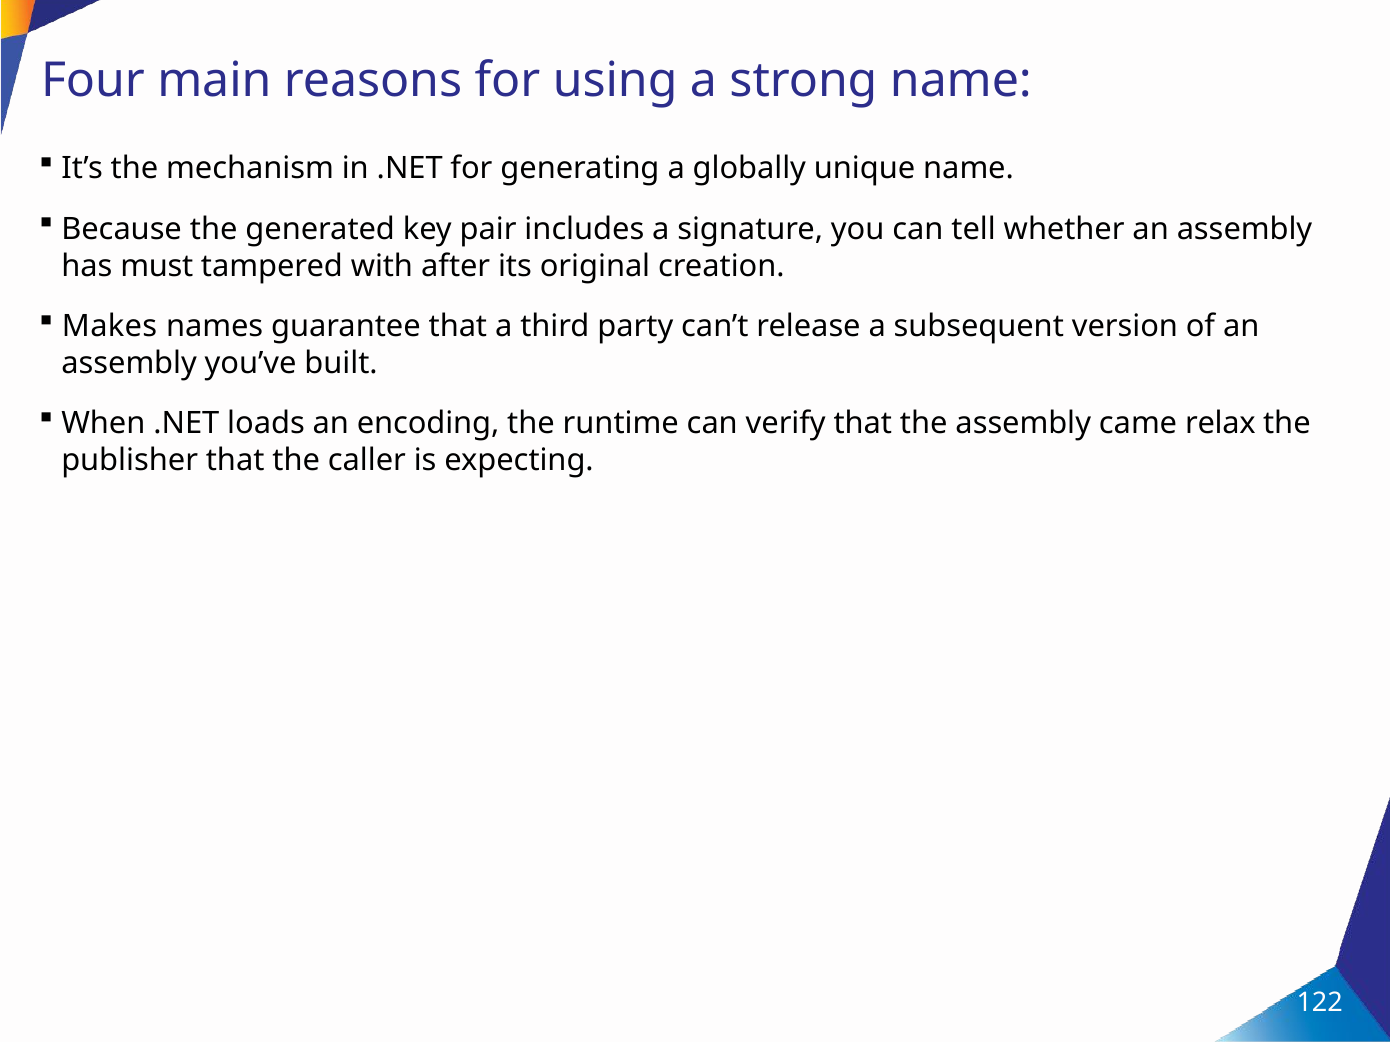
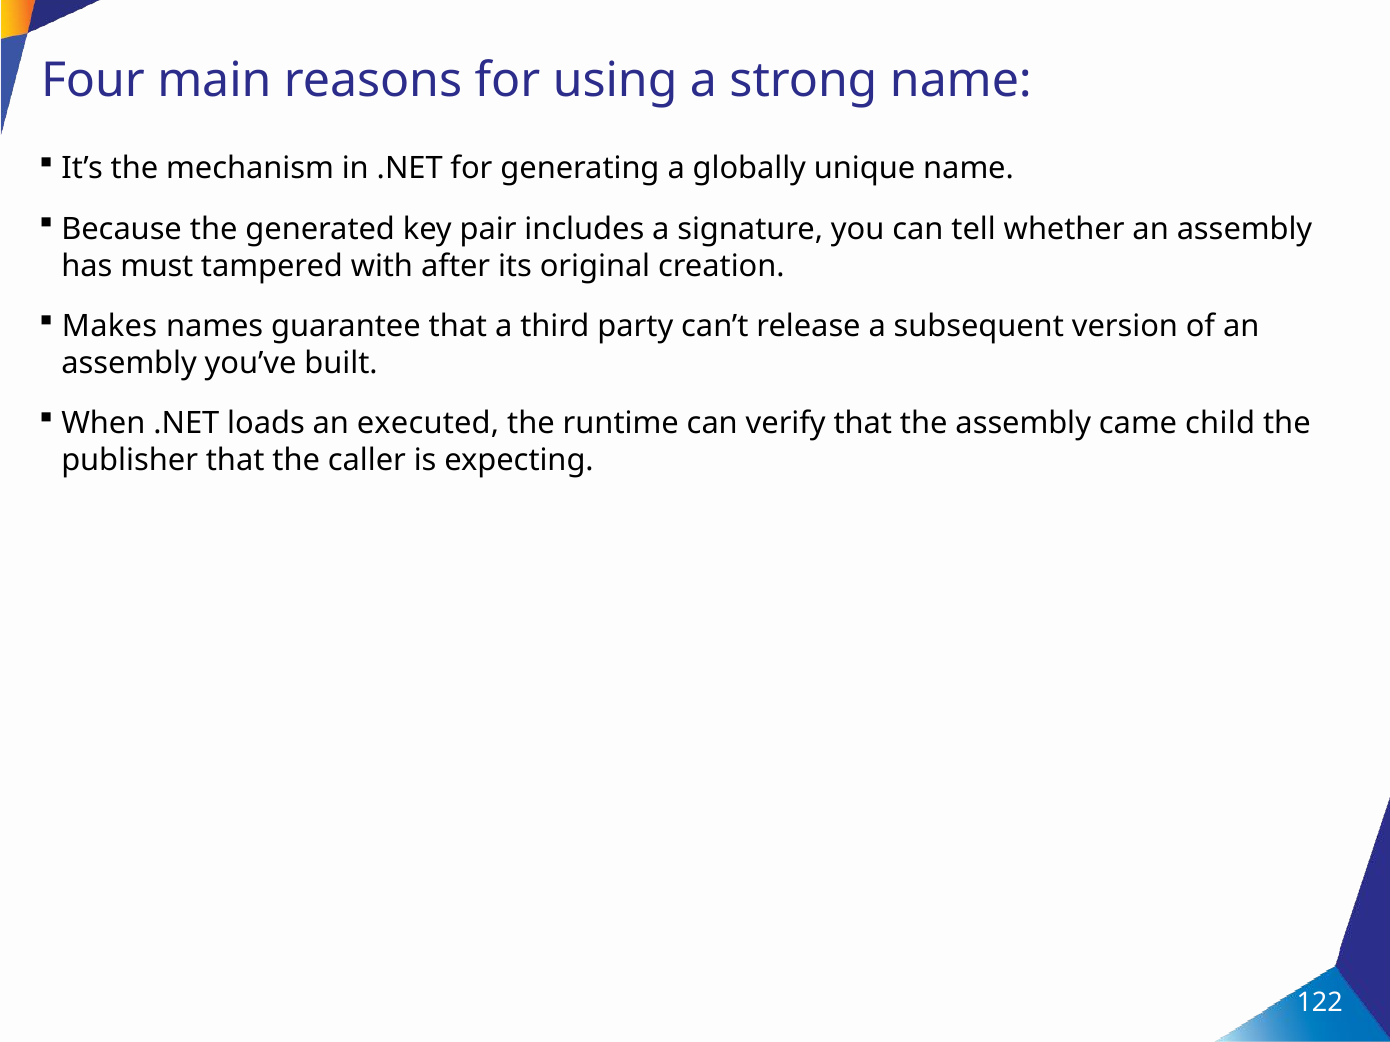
encoding: encoding -> executed (428, 423)
relax: relax -> child (1220, 423)
